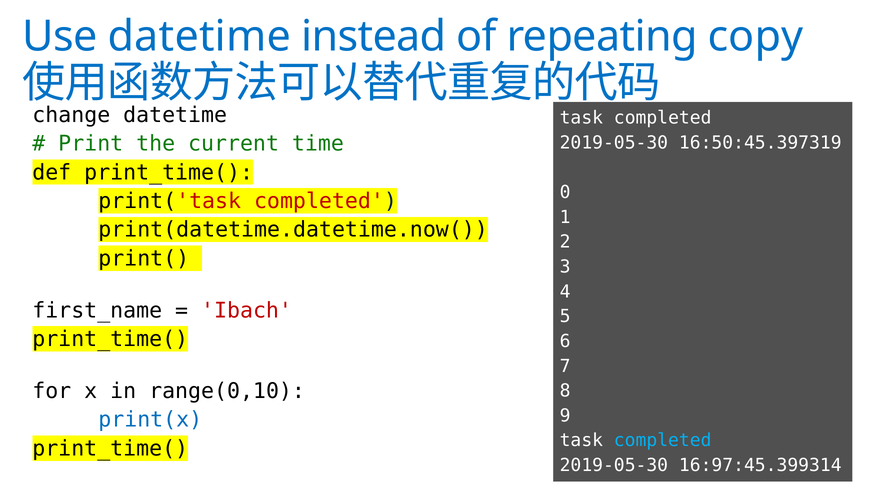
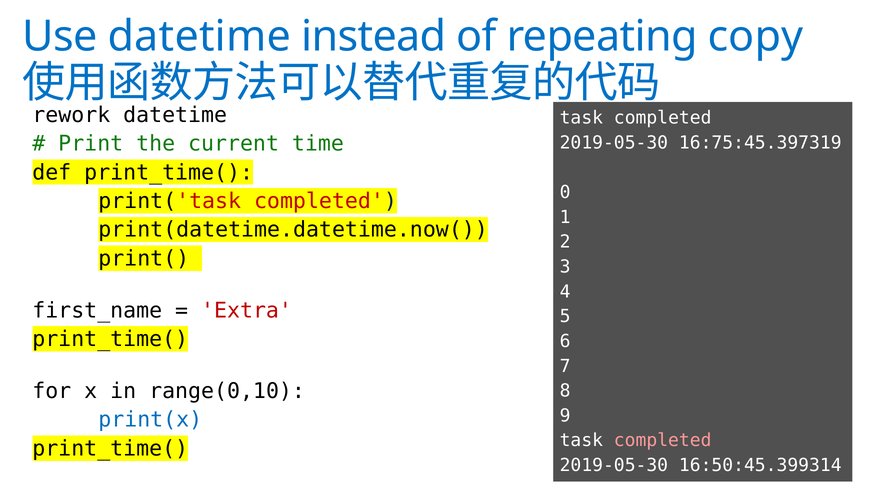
change: change -> rework (71, 115)
16:50:45.397319: 16:50:45.397319 -> 16:75:45.397319 (760, 143)
Ibach: Ibach -> Extra (247, 310)
completed colour: light blue -> pink (663, 440)
16:97:45.399314: 16:97:45.399314 -> 16:50:45.399314 (760, 465)
